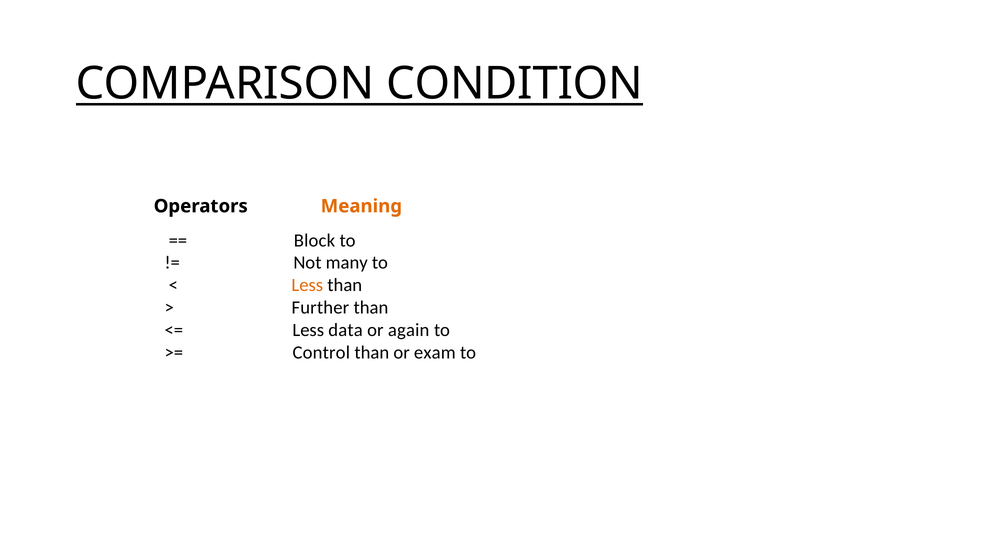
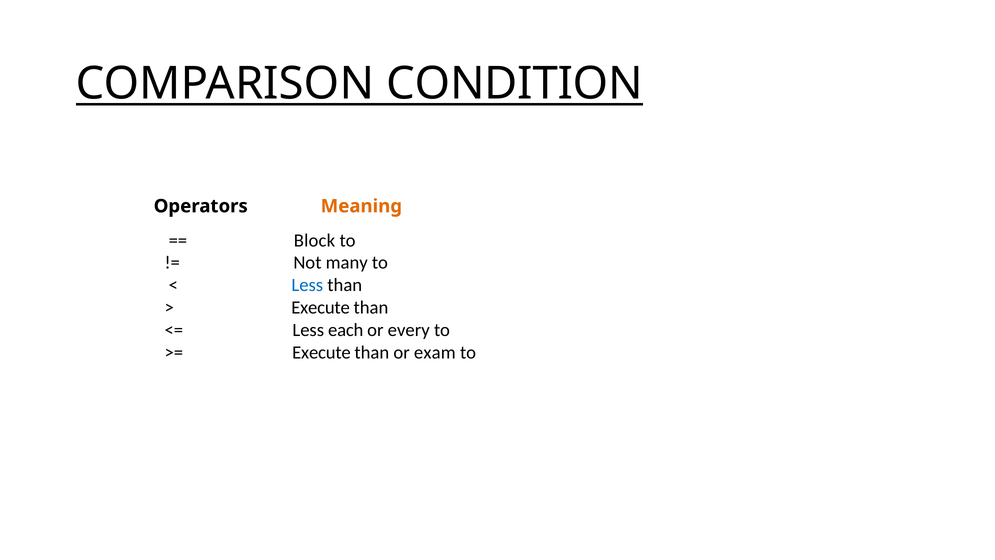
Less colour: orange -> blue (307, 285)
Further: Further -> Execute (321, 307)
data: data -> each (346, 330)
again: again -> every (409, 330)
Control: Control -> Execute (321, 352)
